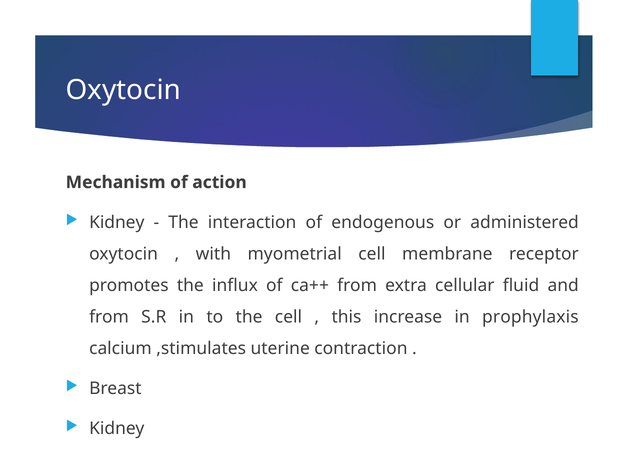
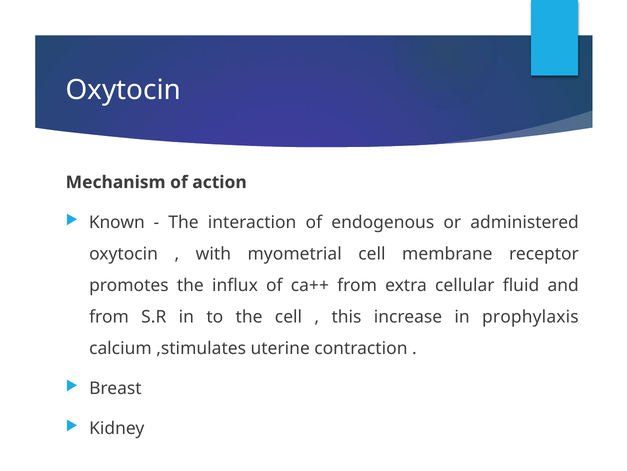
Kidney: Kidney -> Known (117, 222)
